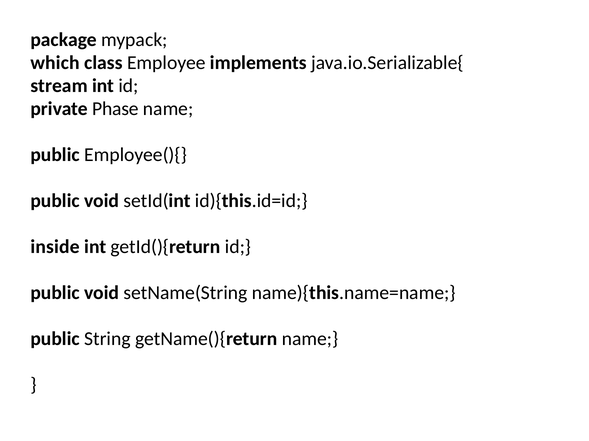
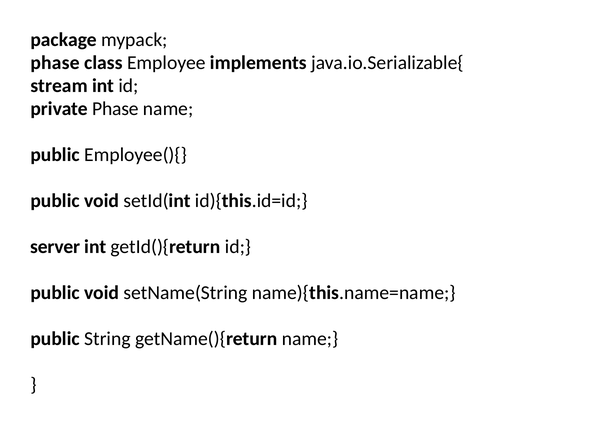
which: which -> phase (55, 63)
inside: inside -> server (55, 247)
